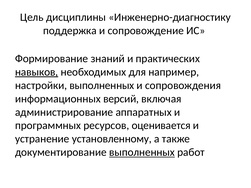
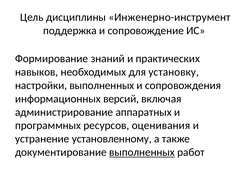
Инженерно-диагностику: Инженерно-диагностику -> Инженерно-инструмент (170, 17)
навыков underline: present -> none (37, 72)
например: например -> установку (174, 72)
оценивается: оценивается -> оценивания (161, 126)
